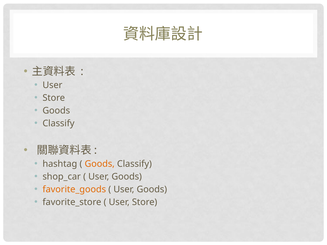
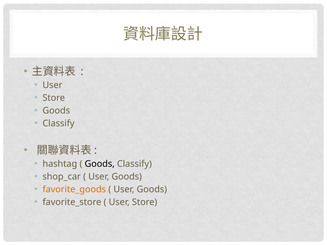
Goods colour: orange -> black (100, 164)
